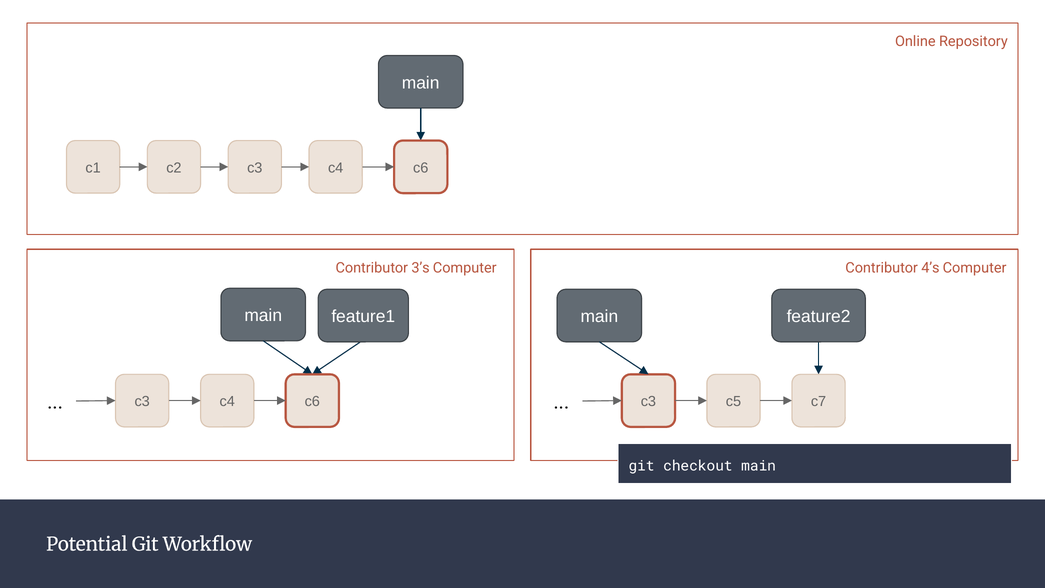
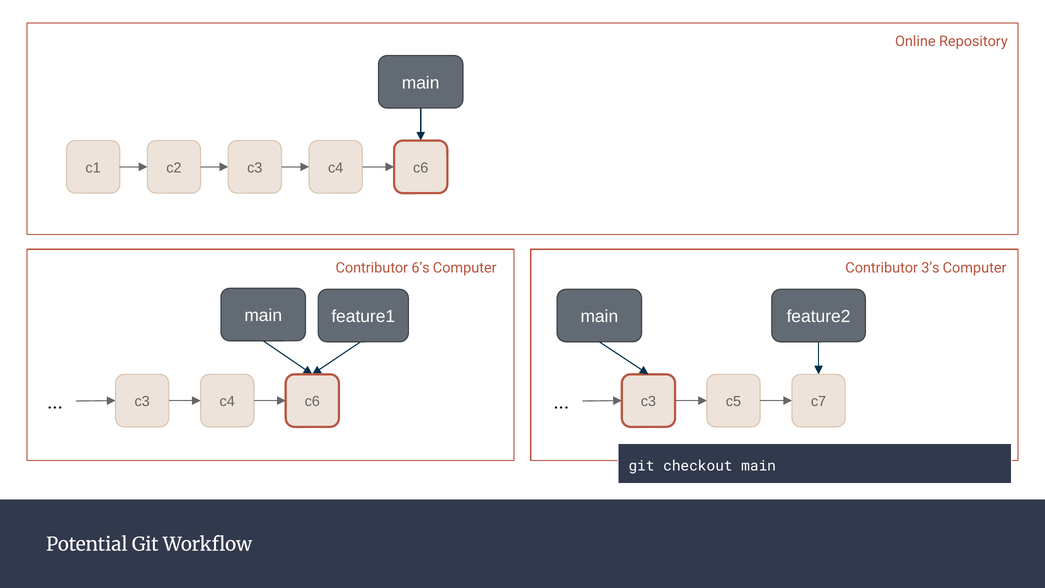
3’s: 3’s -> 6’s (421, 268)
4’s: 4’s -> 3’s (930, 268)
